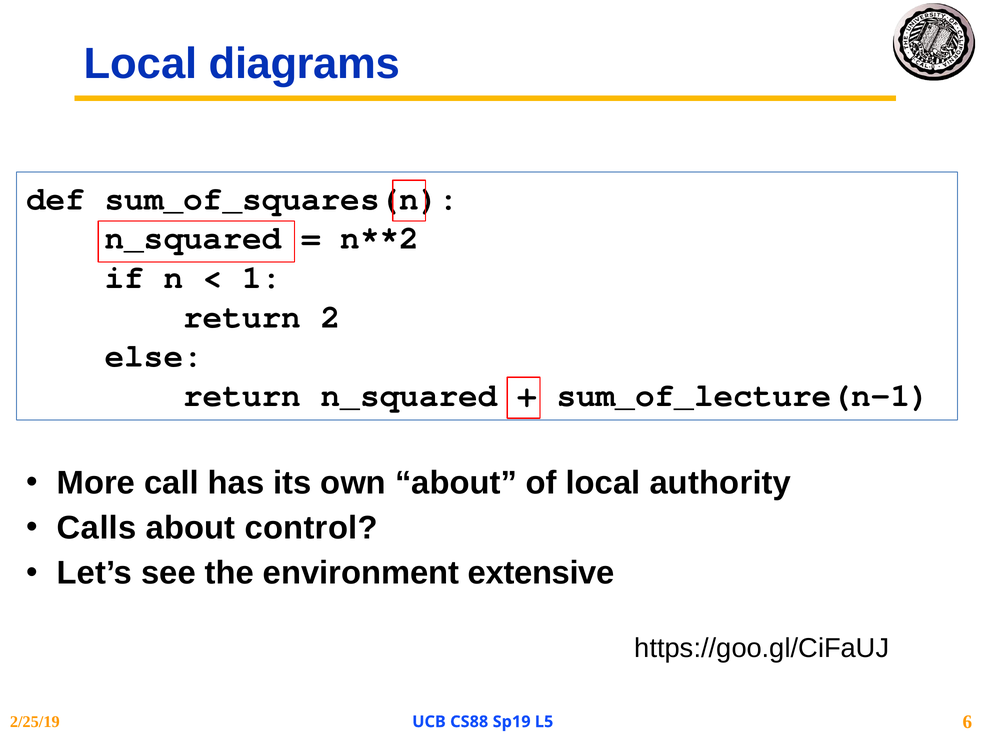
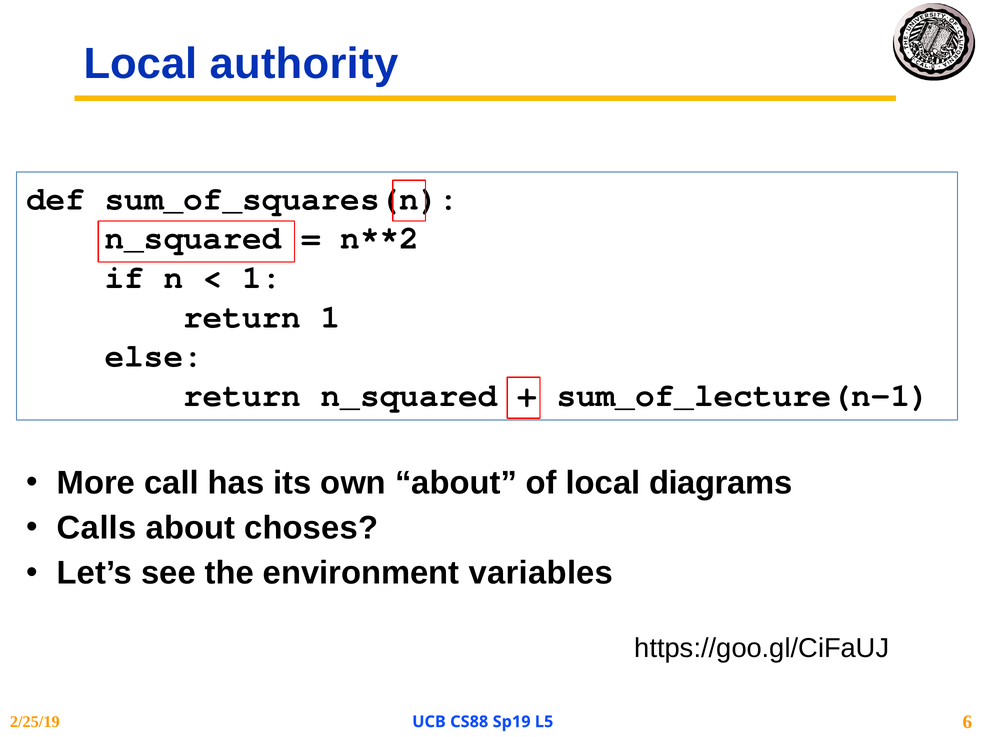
diagrams: diagrams -> authority (304, 64)
return 2: 2 -> 1 (331, 317)
authority: authority -> diagrams (721, 482)
control: control -> choses (311, 528)
extensive: extensive -> variables (541, 573)
